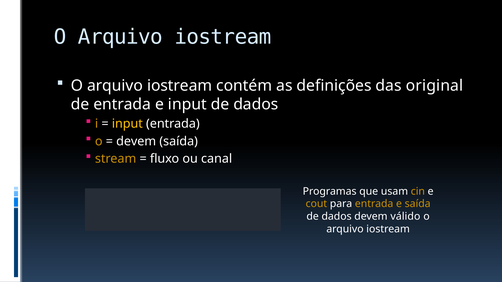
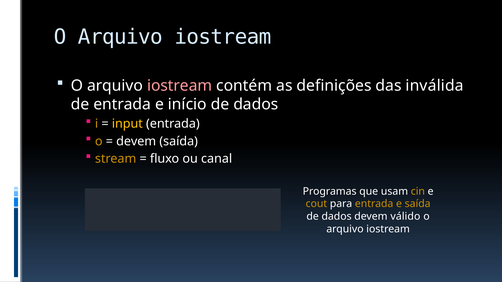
iostream colour: white -> pink (180, 86)
original: original -> inválida (435, 86)
e input: input -> início (187, 105)
